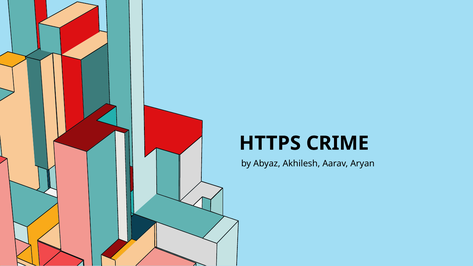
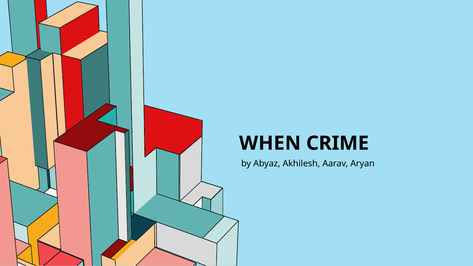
HTTPS: HTTPS -> WHEN (270, 143)
